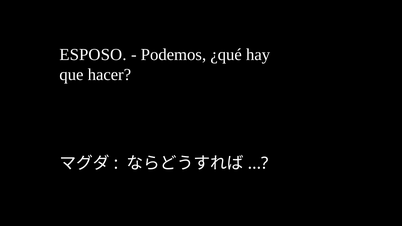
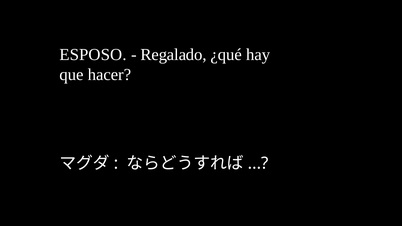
Podemos: Podemos -> Regalado (174, 55)
